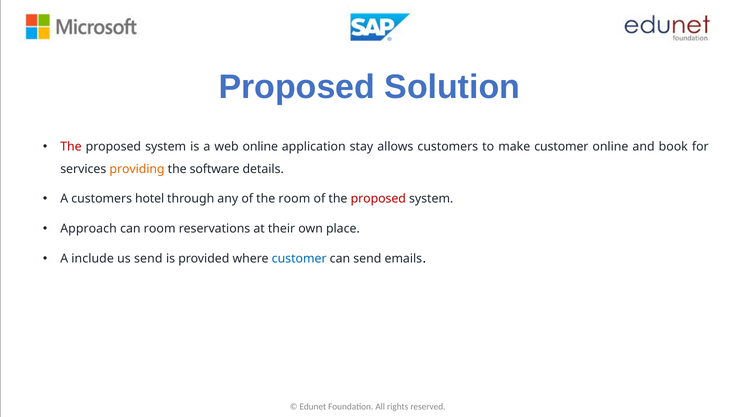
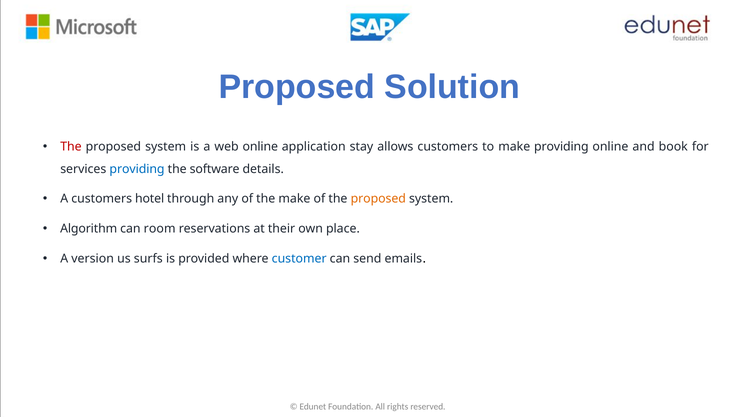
make customer: customer -> providing (561, 147)
providing colour: orange -> blue (137, 169)
the room: room -> make (294, 199)
proposed colour: red -> orange (378, 199)
Approach: Approach -> Algorithm (89, 229)
include: include -> version (93, 259)
us send: send -> surfs (148, 259)
